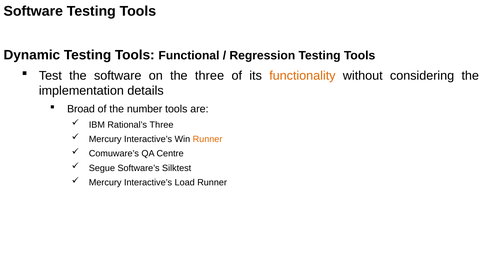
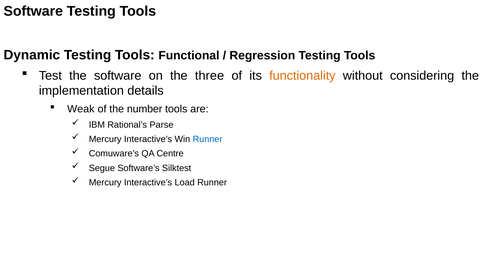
Broad: Broad -> Weak (81, 109)
Rational’s Three: Three -> Parse (162, 125)
Runner colour: orange -> blue (208, 139)
